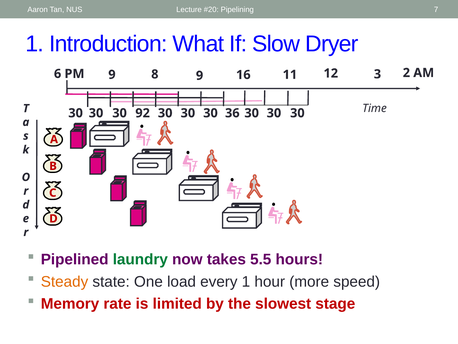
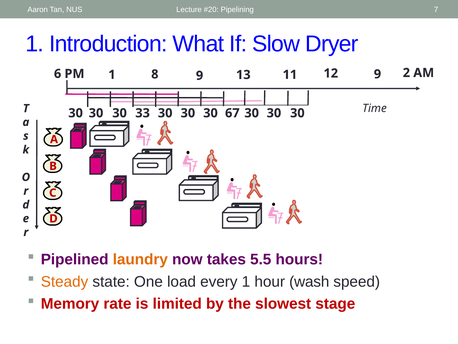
PM 9: 9 -> 1 (112, 75)
16: 16 -> 13 (243, 75)
12 3: 3 -> 9 (377, 74)
92: 92 -> 33 (143, 113)
36: 36 -> 67 (232, 113)
laundry colour: green -> orange (140, 259)
more: more -> wash (309, 281)
